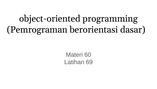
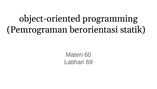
dasar: dasar -> statik (133, 29)
